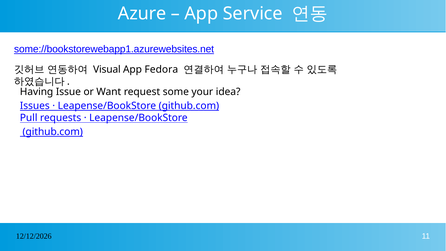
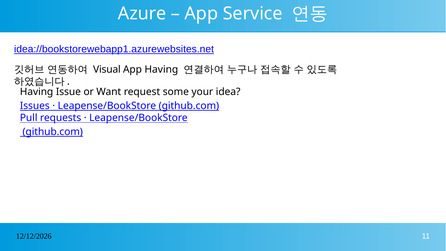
some://bookstorewebapp1.azurewebsites.net: some://bookstorewebapp1.azurewebsites.net -> idea://bookstorewebapp1.azurewebsites.net (114, 49)
App Fedora: Fedora -> Having (161, 69)
